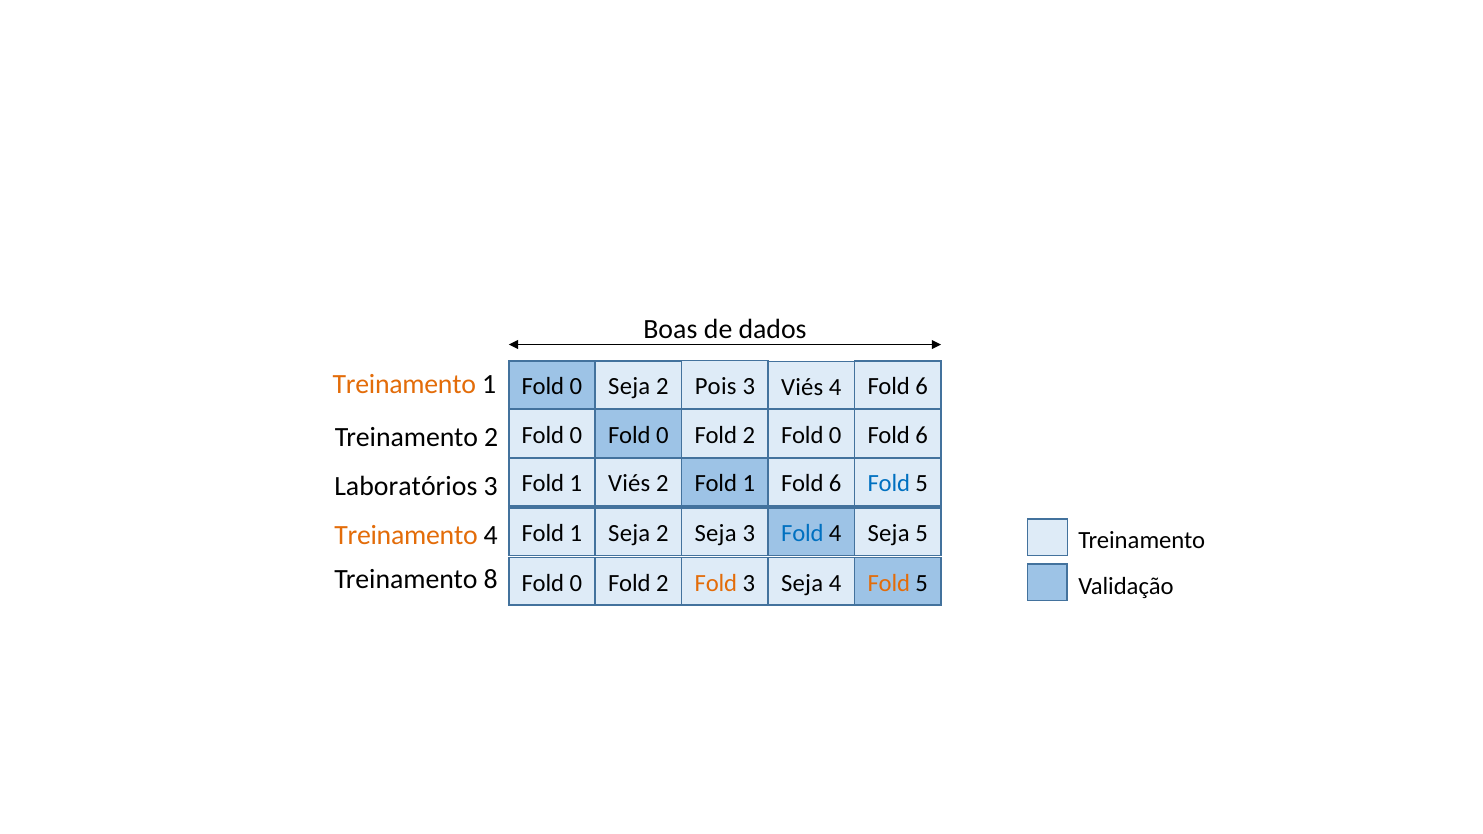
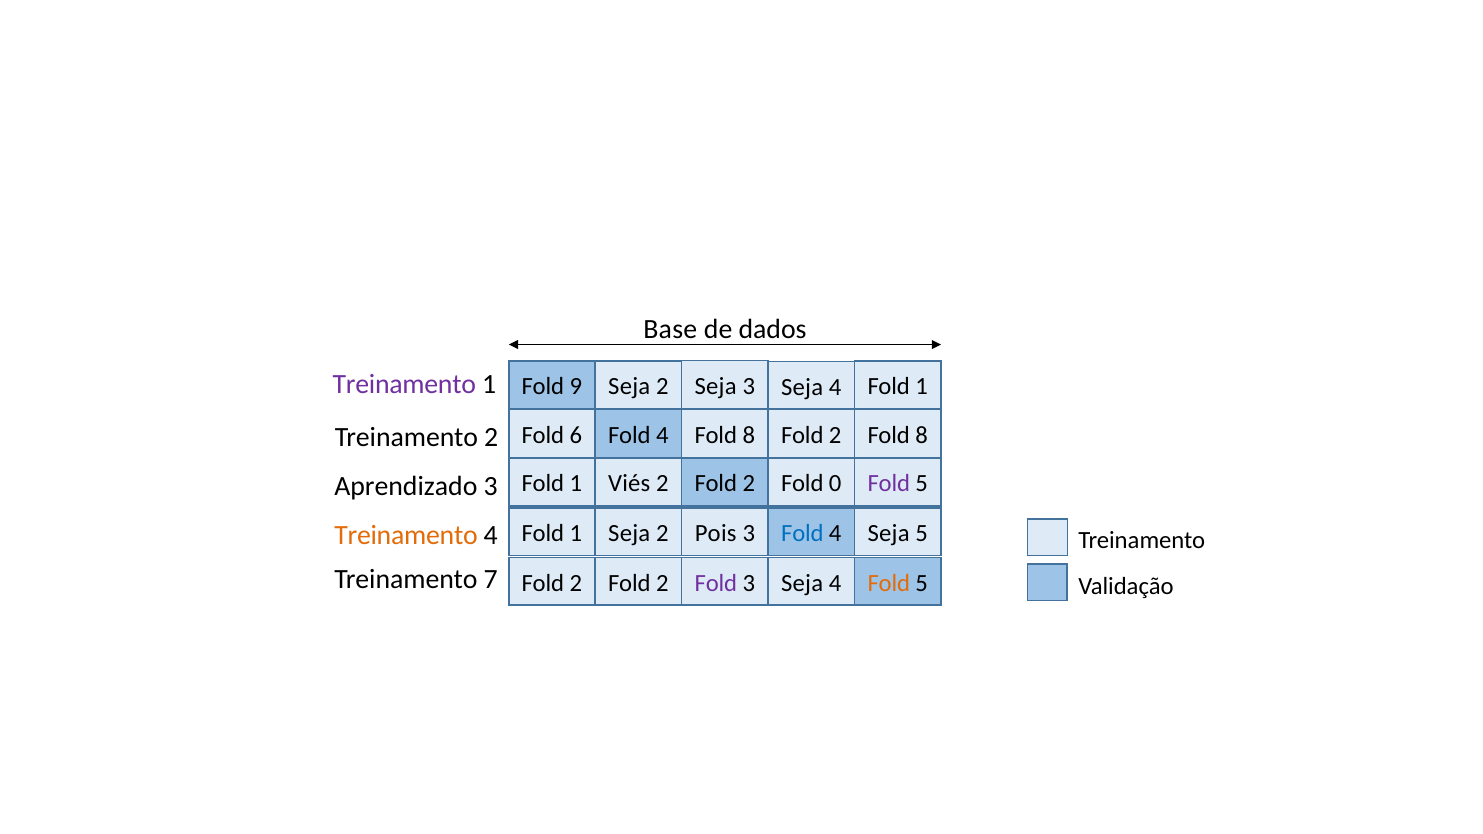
Boas: Boas -> Base (670, 329)
Treinamento colour: orange -> purple (404, 385)
Pois: Pois -> Seja (716, 386)
Viés: Viés -> Seja (802, 387)
4 Fold 6: 6 -> 1 (922, 387)
0: 0 -> 9 (576, 387)
0: 0 -> 6 (576, 435)
0: 0 -> 4 (662, 435)
2: 2 -> 8 (749, 435)
0: 0 -> 2 (835, 435)
6: 6 -> 8 (922, 435)
1: 1 -> 2 (749, 484)
6: 6 -> 0 (835, 484)
Fold colour: blue -> purple (889, 484)
Laboratórios: Laboratórios -> Aprendizado (406, 487)
Seja: Seja -> Pois (716, 534)
8: 8 -> 7 (491, 580)
0: 0 -> 2 (576, 583)
Fold colour: orange -> purple (716, 583)
